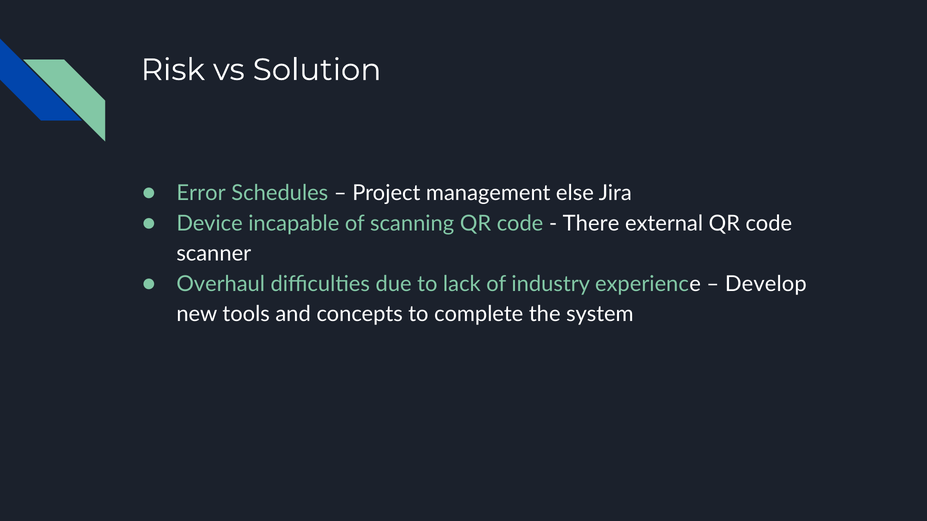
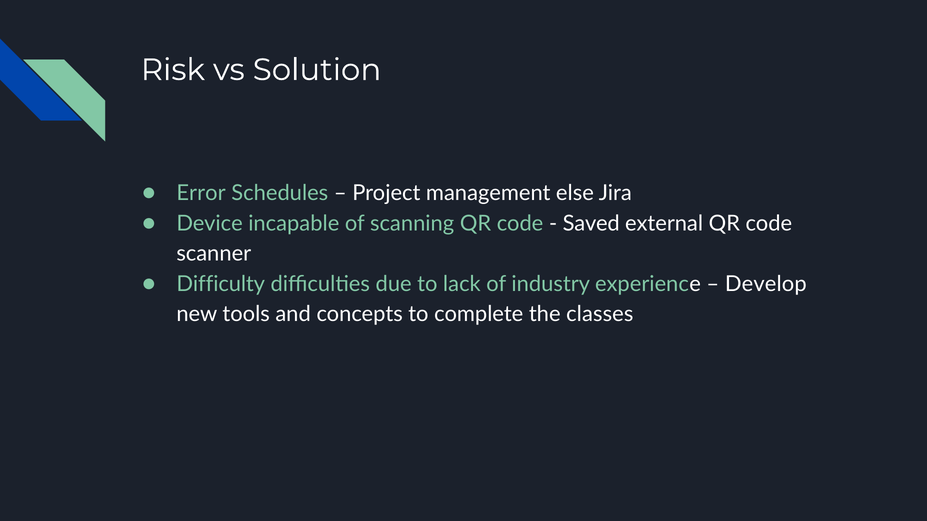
There: There -> Saved (591, 224)
Overhaul: Overhaul -> Difficulty (221, 284)
system: system -> classes (600, 314)
